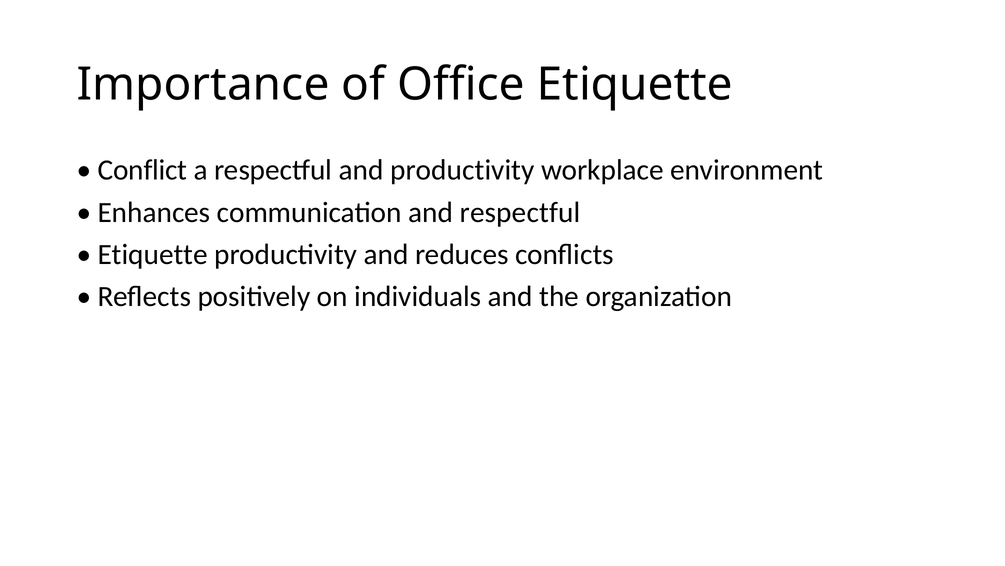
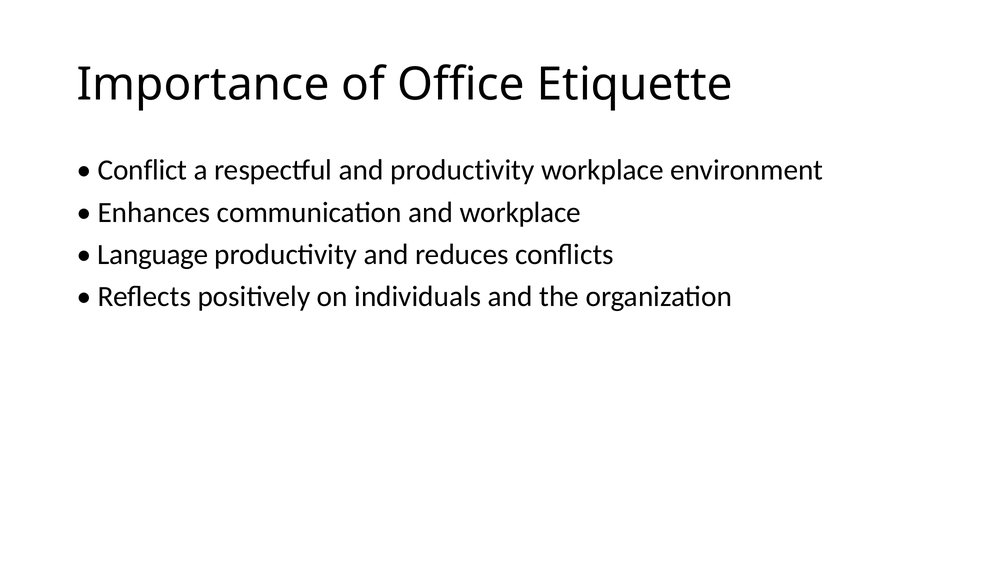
and respectful: respectful -> workplace (520, 212)
Etiquette: Etiquette -> Language (153, 254)
